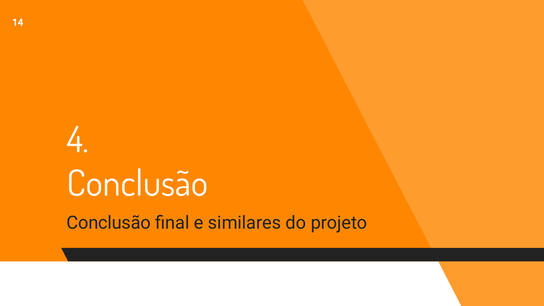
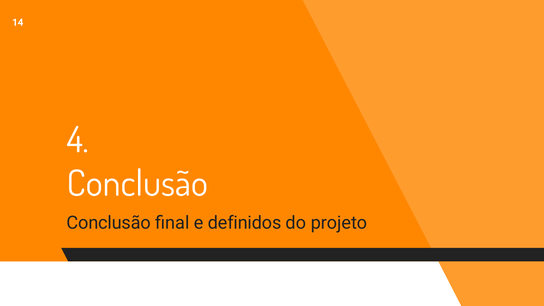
similares: similares -> definidos (245, 223)
